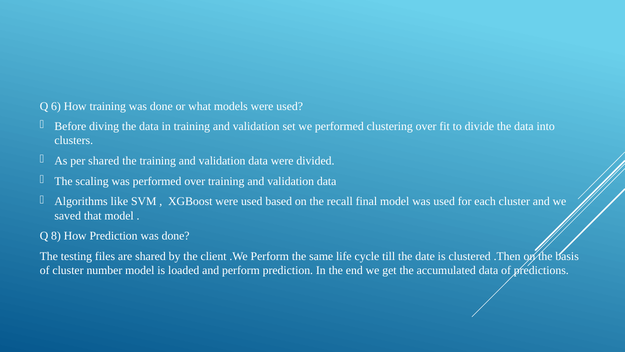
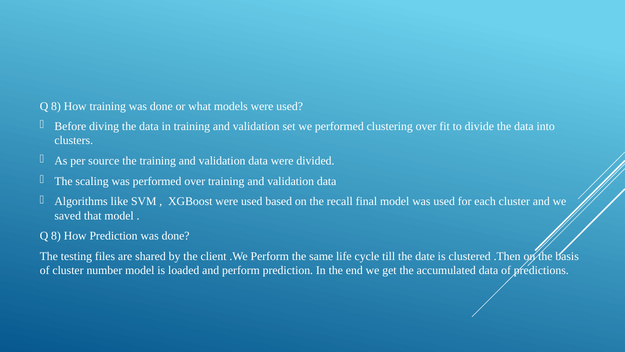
6: 6 -> 8 (56, 106)
per shared: shared -> source (104, 161)
